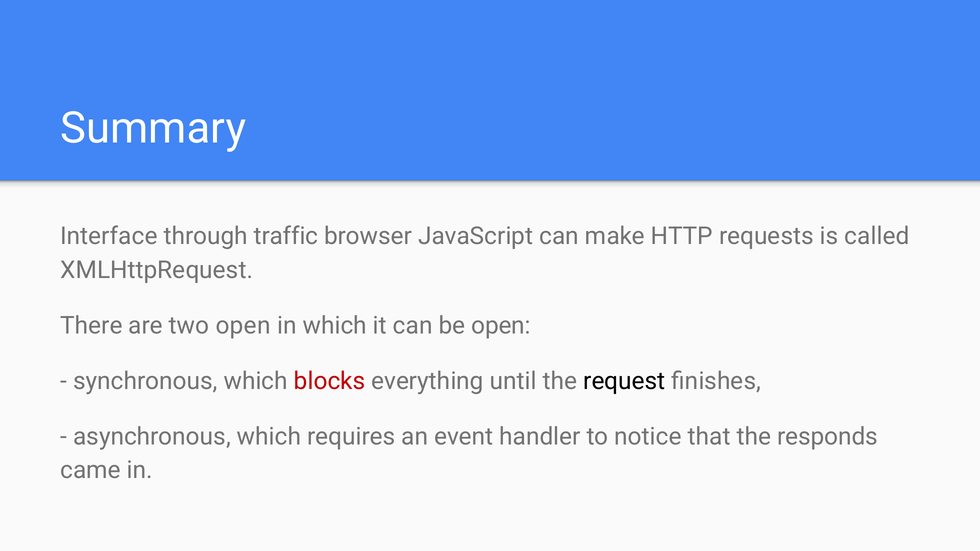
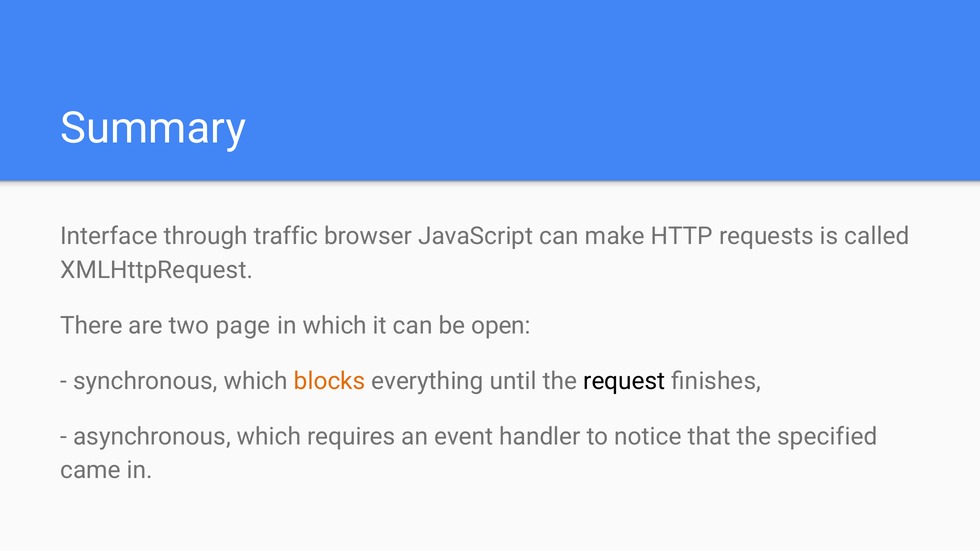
two open: open -> page (243, 326)
blocks colour: red -> orange (330, 381)
responds: responds -> specified (827, 437)
